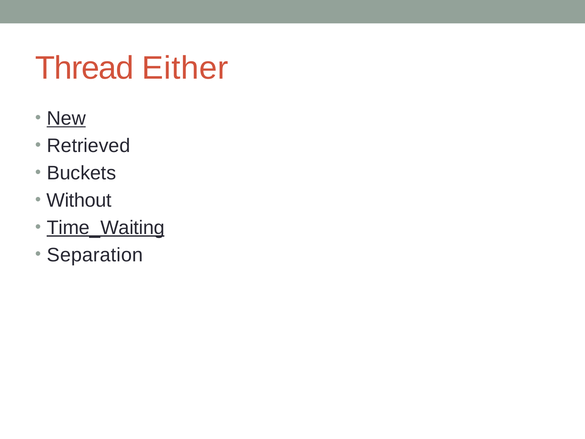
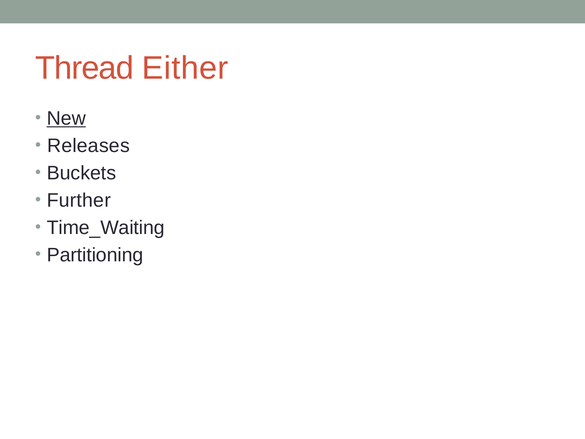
Retrieved: Retrieved -> Releases (88, 146)
Without: Without -> Further (79, 200)
Time_Waiting underline: present -> none (106, 228)
Separation: Separation -> Partitioning (95, 255)
